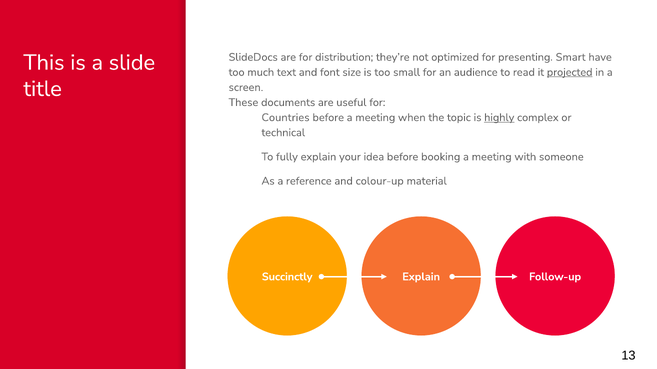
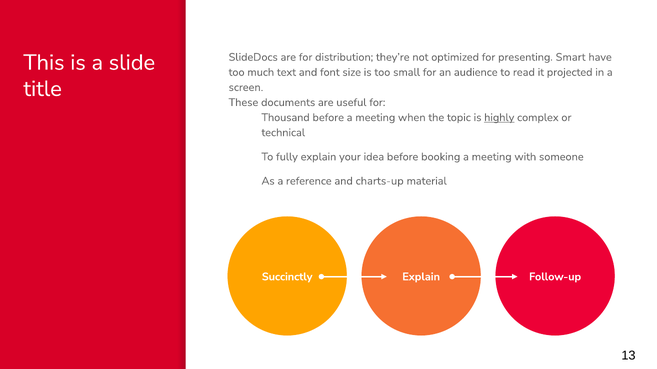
projected underline: present -> none (570, 72)
Countries: Countries -> Thousand (286, 118)
colour-up: colour-up -> charts-up (380, 181)
